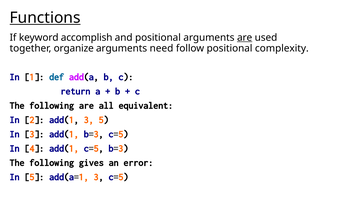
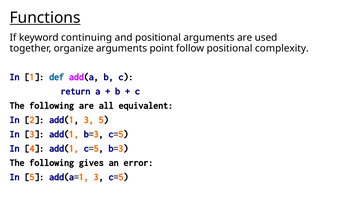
accomplish: accomplish -> continuing (87, 37)
are underline: present -> none (245, 37)
need: need -> point (162, 48)
